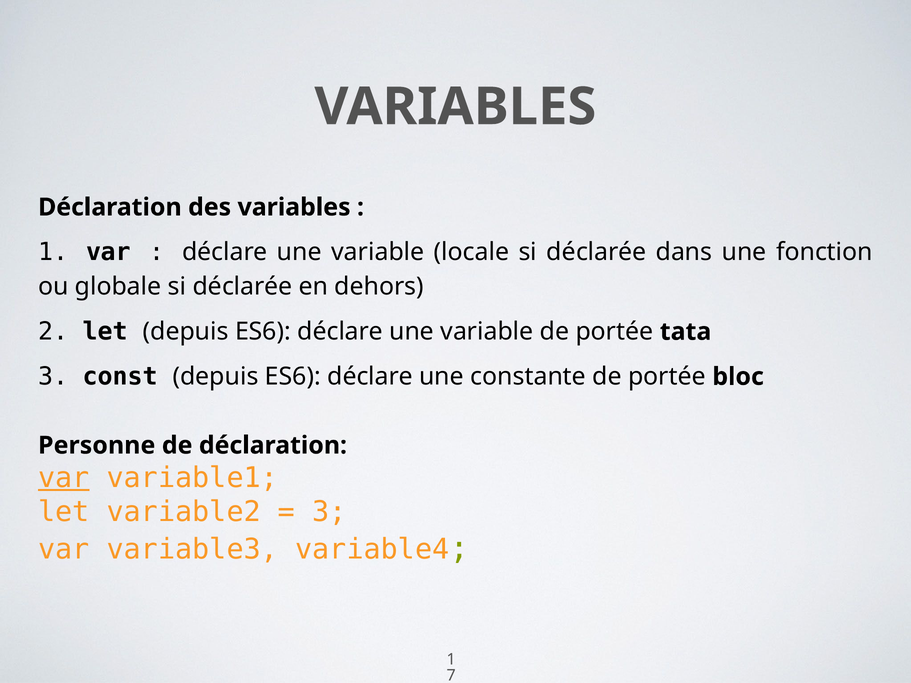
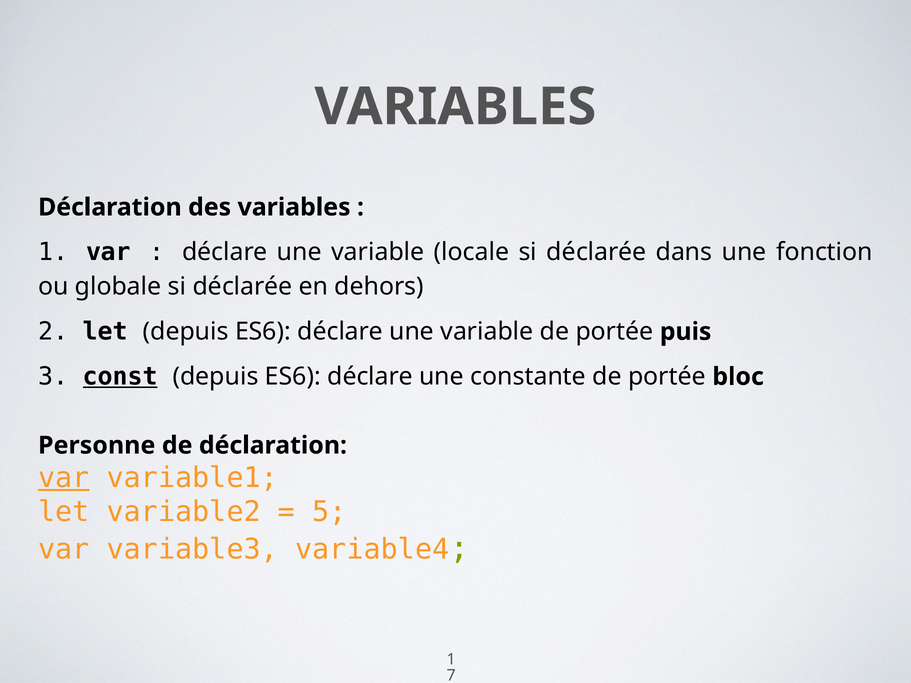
tata: tata -> puis (686, 332)
const underline: none -> present (120, 377)
3: 3 -> 5 (329, 512)
